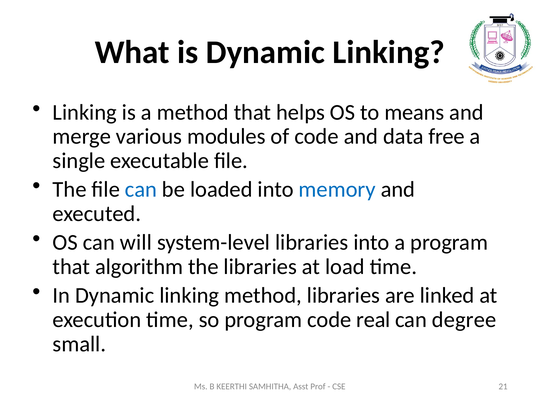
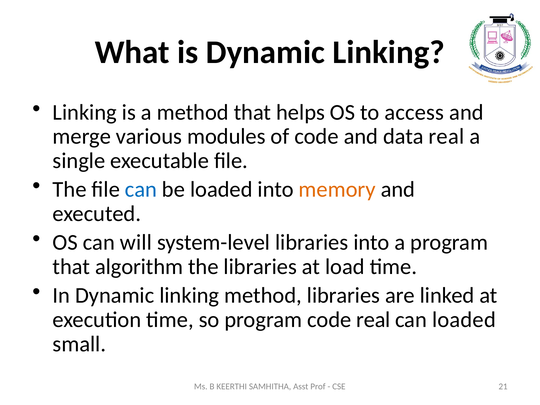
means: means -> access (414, 112)
data free: free -> real (446, 137)
memory colour: blue -> orange (337, 189)
can degree: degree -> loaded (464, 320)
